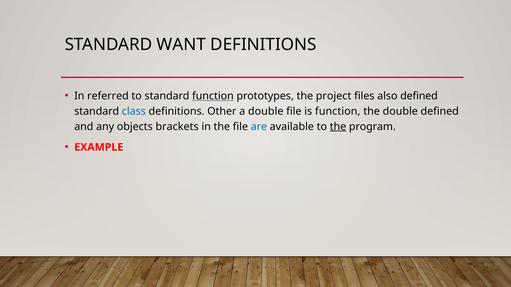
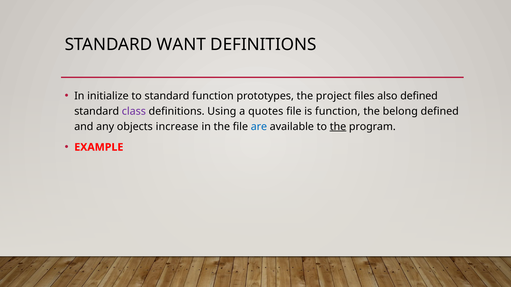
referred: referred -> initialize (108, 96)
function underline: present -> none (213, 96)
class colour: blue -> purple (134, 111)
Other: Other -> Using (222, 111)
a double: double -> quotes (266, 111)
the double: double -> belong (400, 111)
brackets: brackets -> increase (177, 127)
